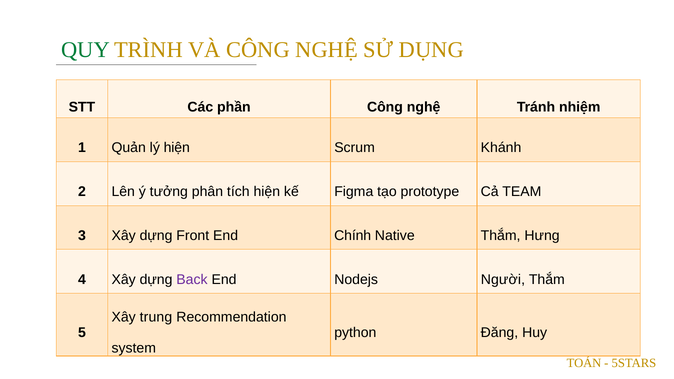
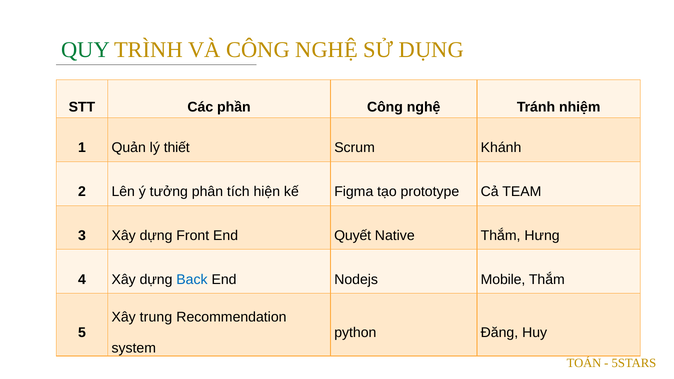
lý hiện: hiện -> thiết (177, 148)
Chính: Chính -> Quyết (353, 236)
Back colour: purple -> blue (192, 280)
Người: Người -> Mobile (503, 280)
